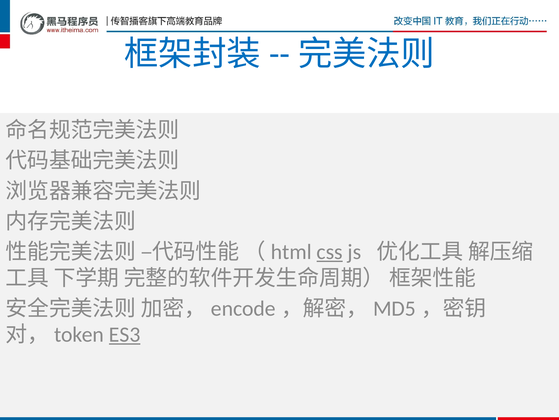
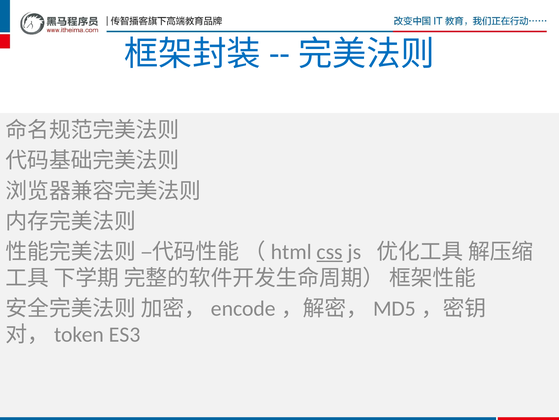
ES3 underline: present -> none (125, 334)
